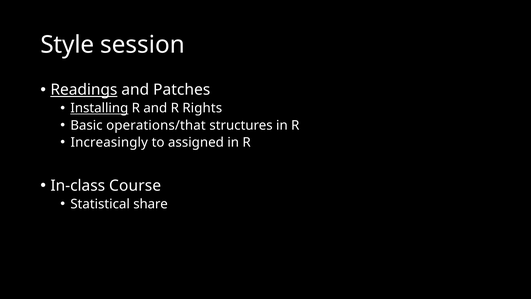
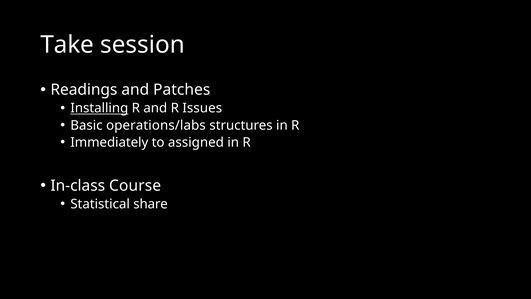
Style: Style -> Take (67, 45)
Readings underline: present -> none (84, 90)
Rights: Rights -> Issues (202, 108)
operations/that: operations/that -> operations/labs (156, 125)
Increasingly: Increasingly -> Immediately (109, 142)
